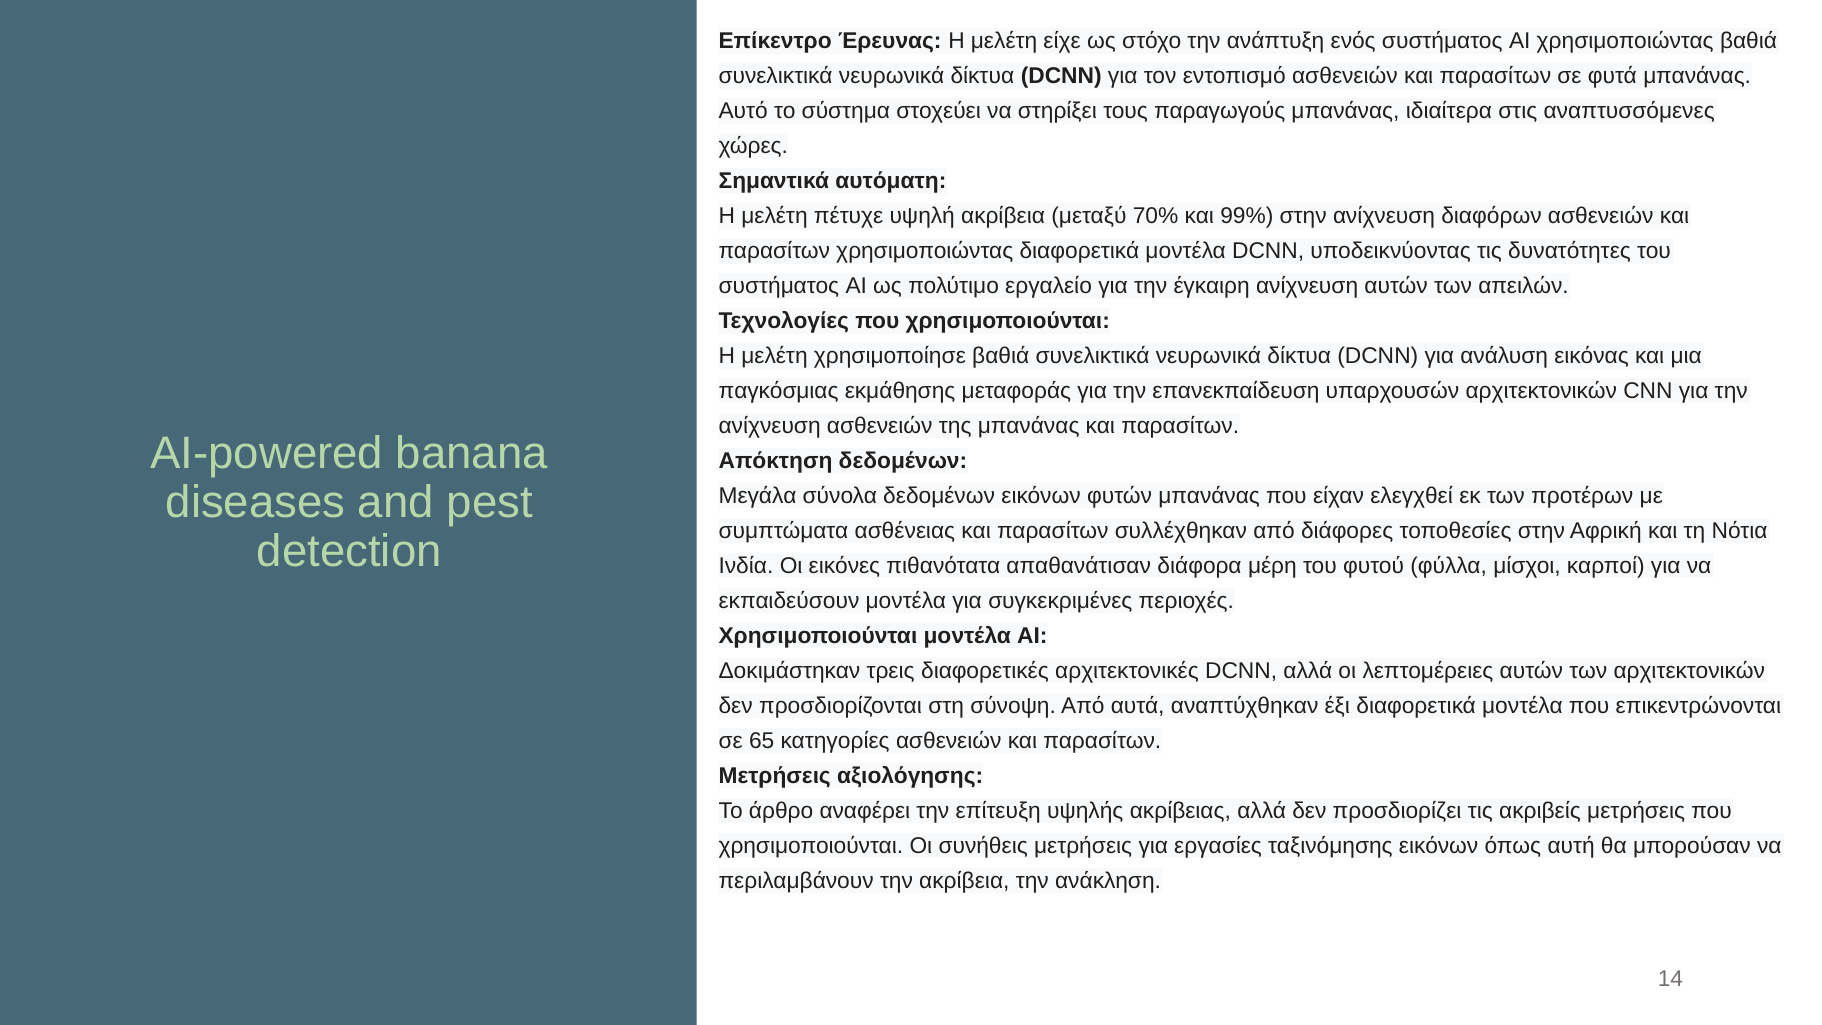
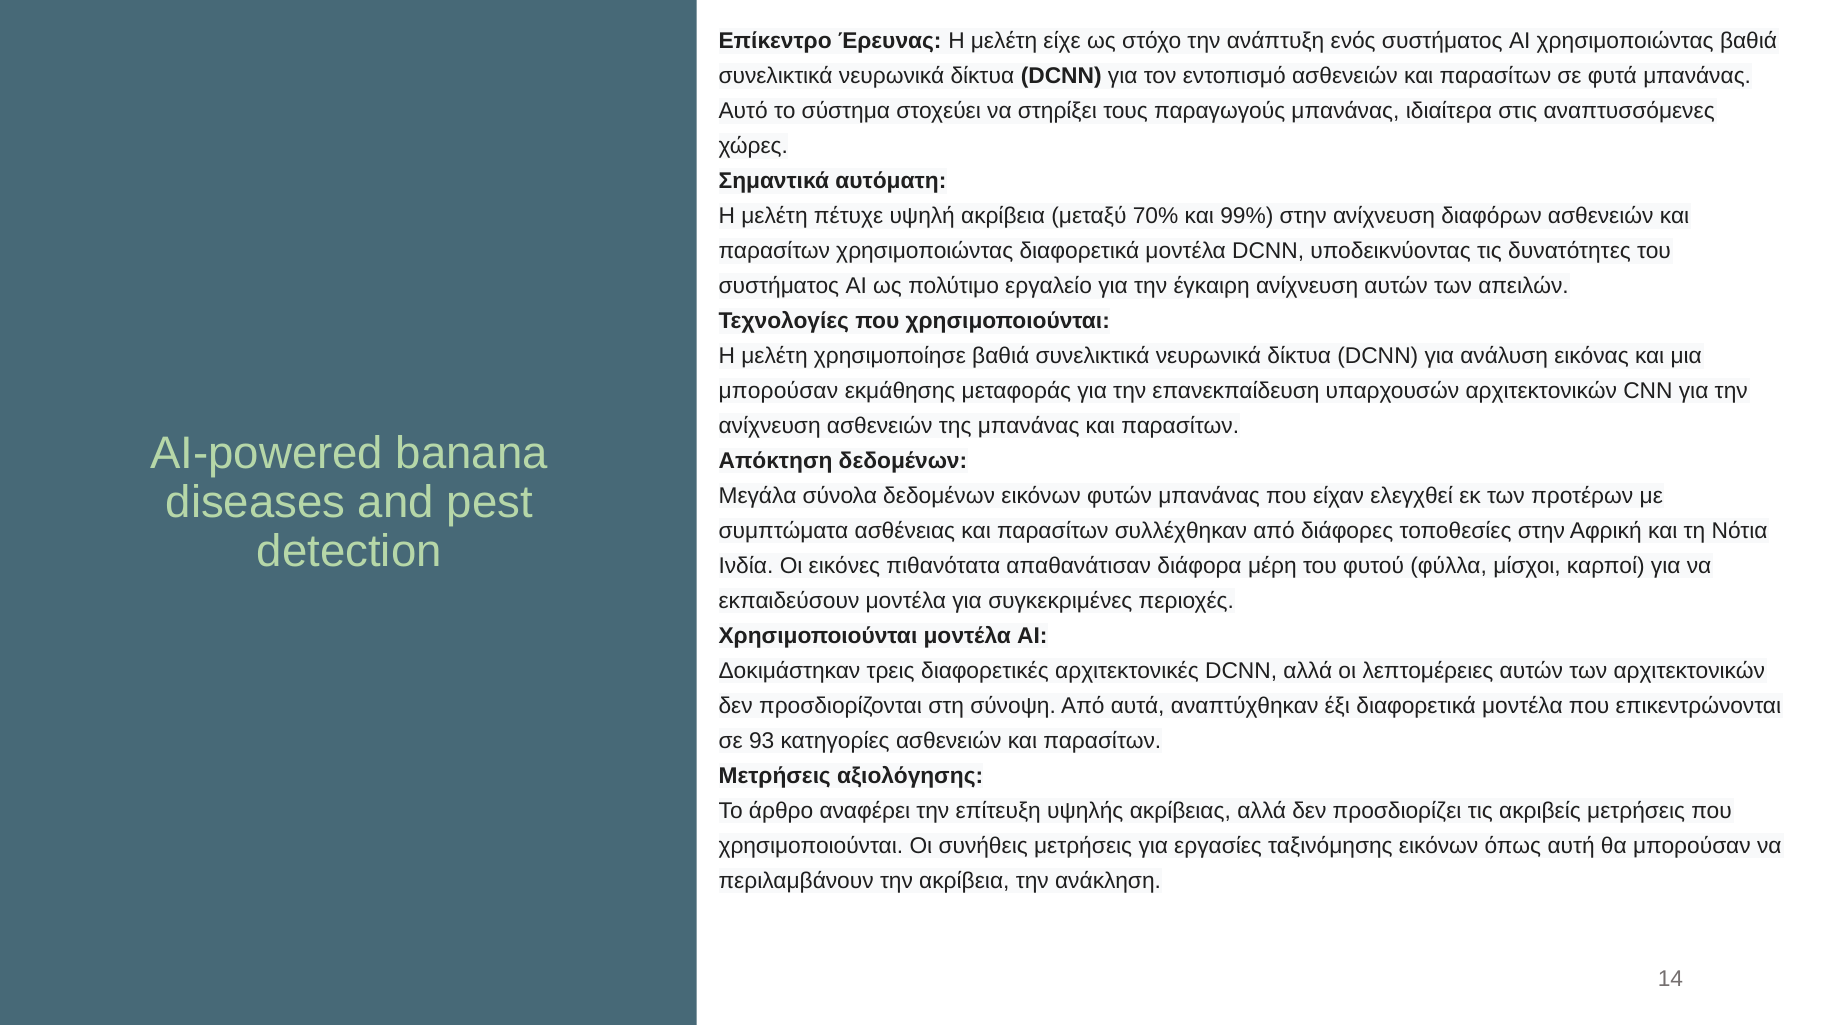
παγκόσμιας: παγκόσμιας -> μπορούσαν (778, 391)
65: 65 -> 93 (762, 741)
